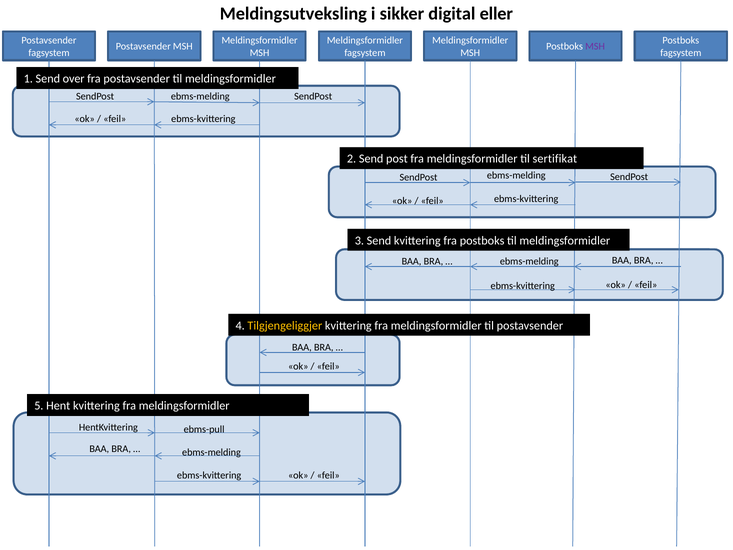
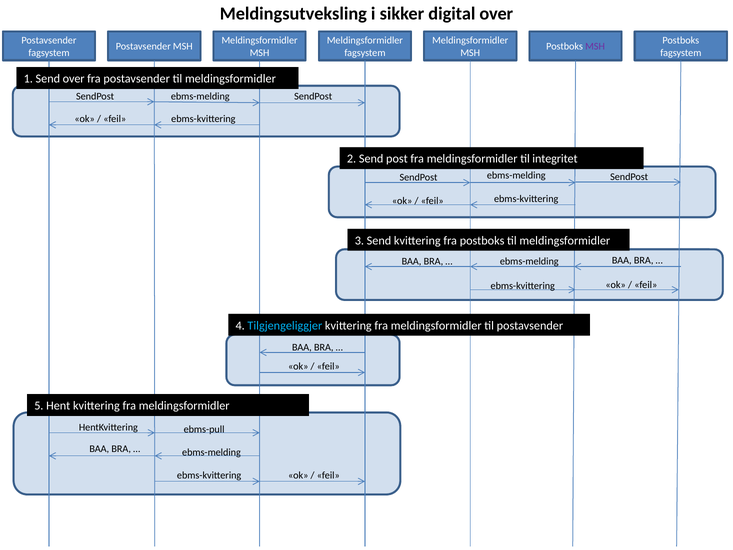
digital eller: eller -> over (496, 14)
sertifikat: sertifikat -> integritet (555, 159)
Tilgjengeliggjer colour: yellow -> light blue (285, 325)
